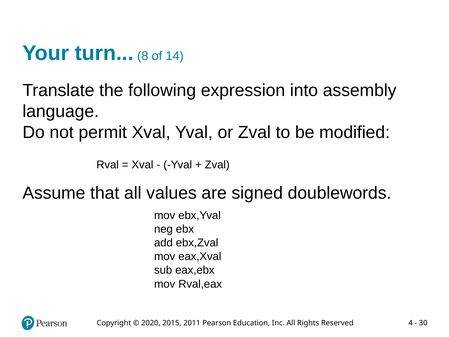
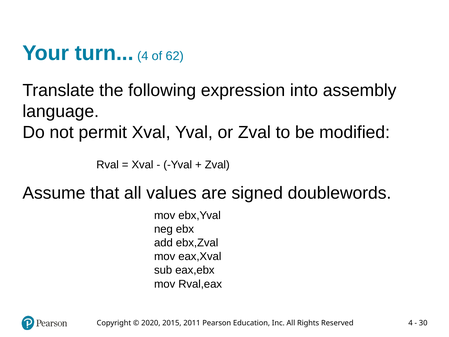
turn 8: 8 -> 4 (143, 56)
14: 14 -> 62 (175, 56)
